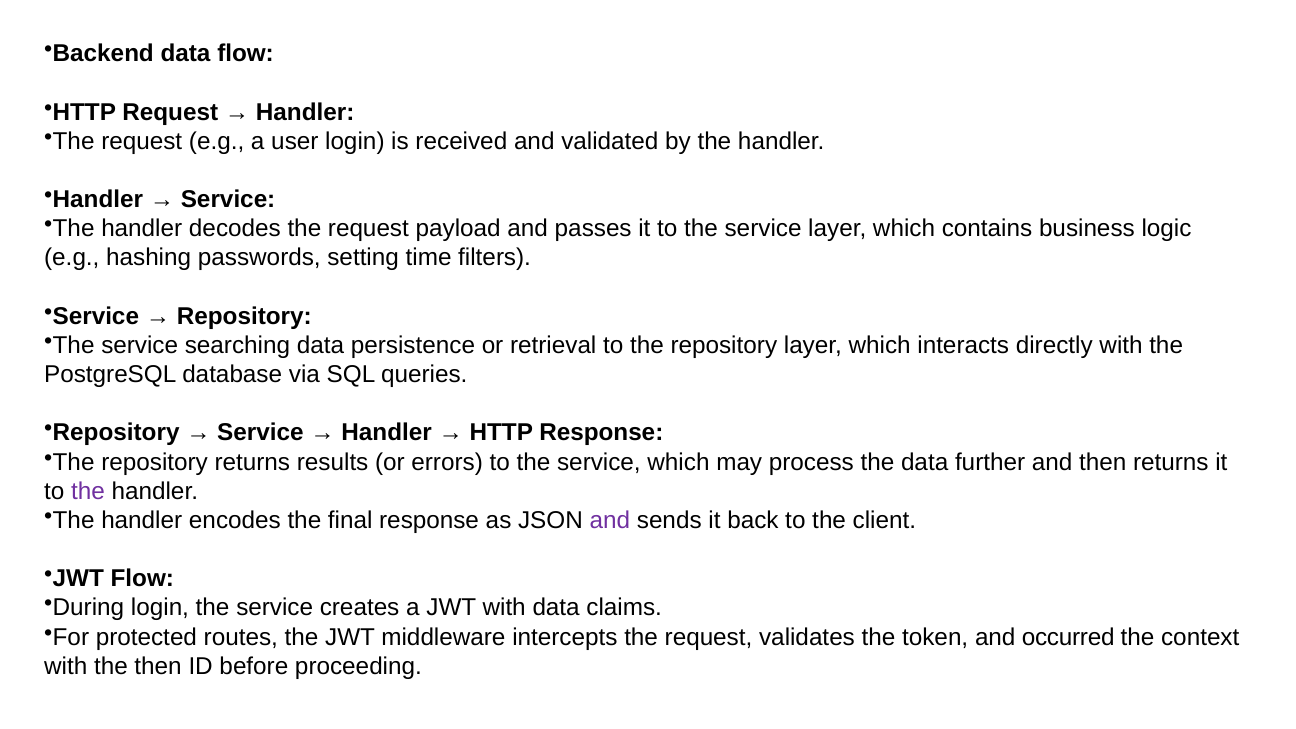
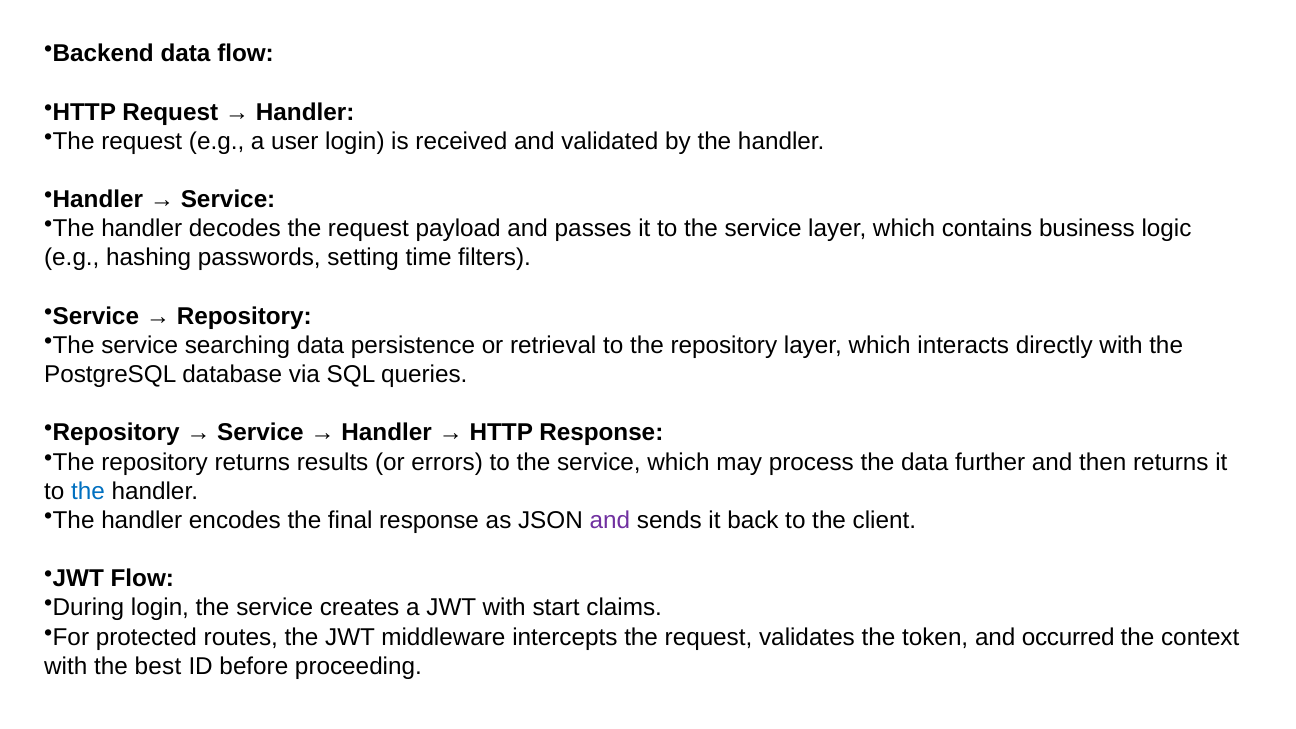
the colour: purple -> blue (88, 491)
with data: data -> start (556, 608)
the then: then -> best (158, 666)
